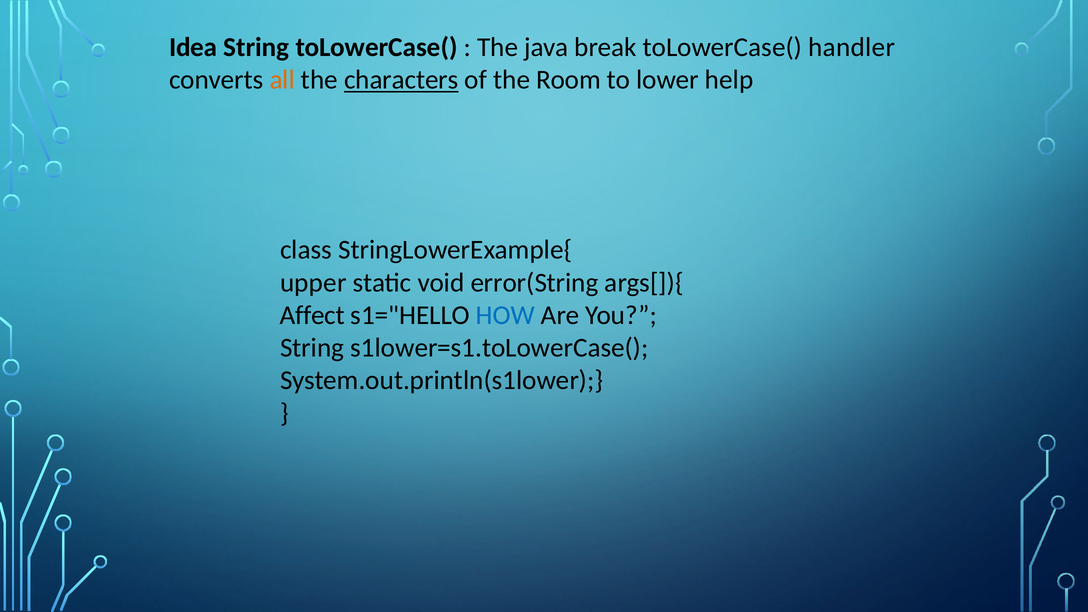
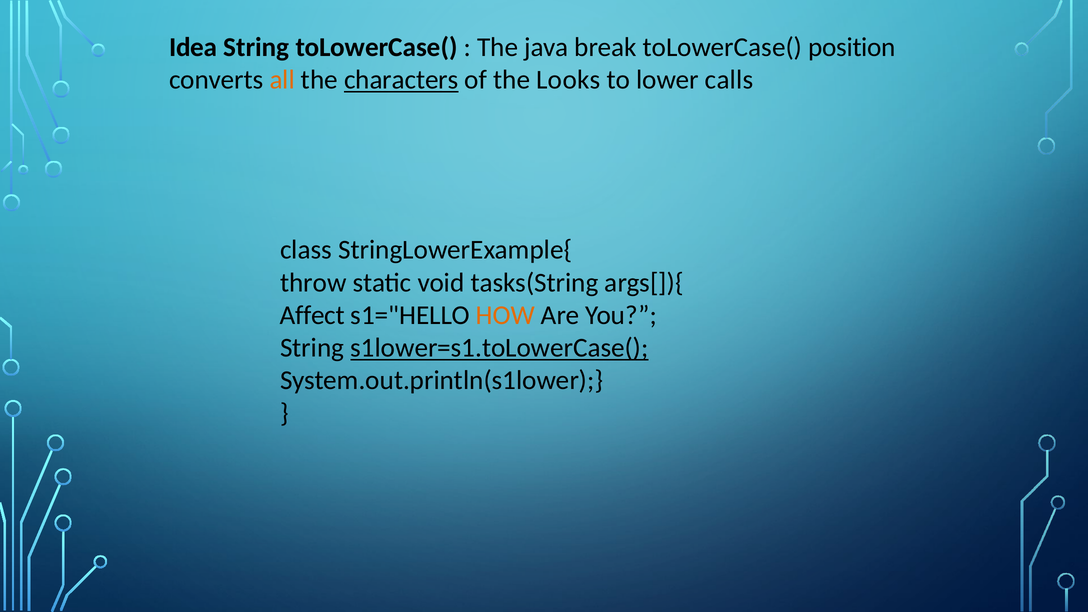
handler: handler -> position (852, 47)
Room: Room -> Looks (568, 80)
help: help -> calls (729, 80)
upper: upper -> throw (313, 283)
error(String: error(String -> tasks(String (534, 283)
HOW colour: blue -> orange (505, 315)
s1lower=s1.toLowerCase( underline: none -> present (499, 348)
